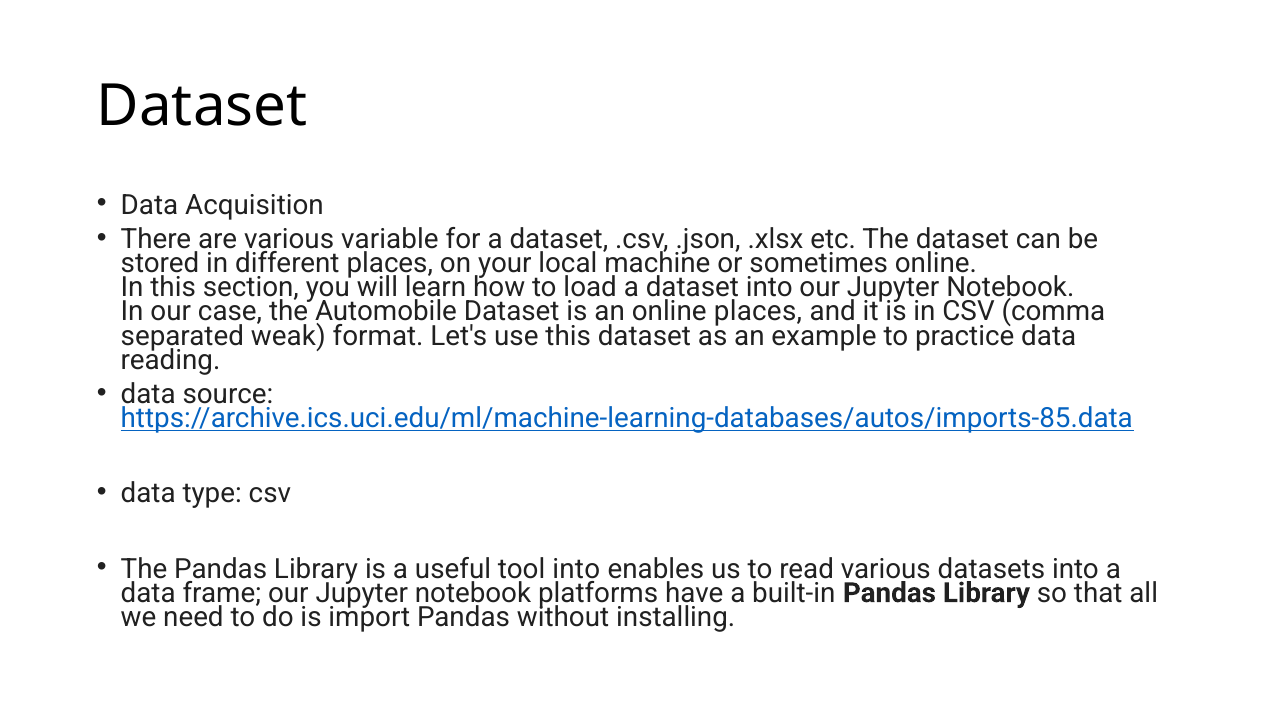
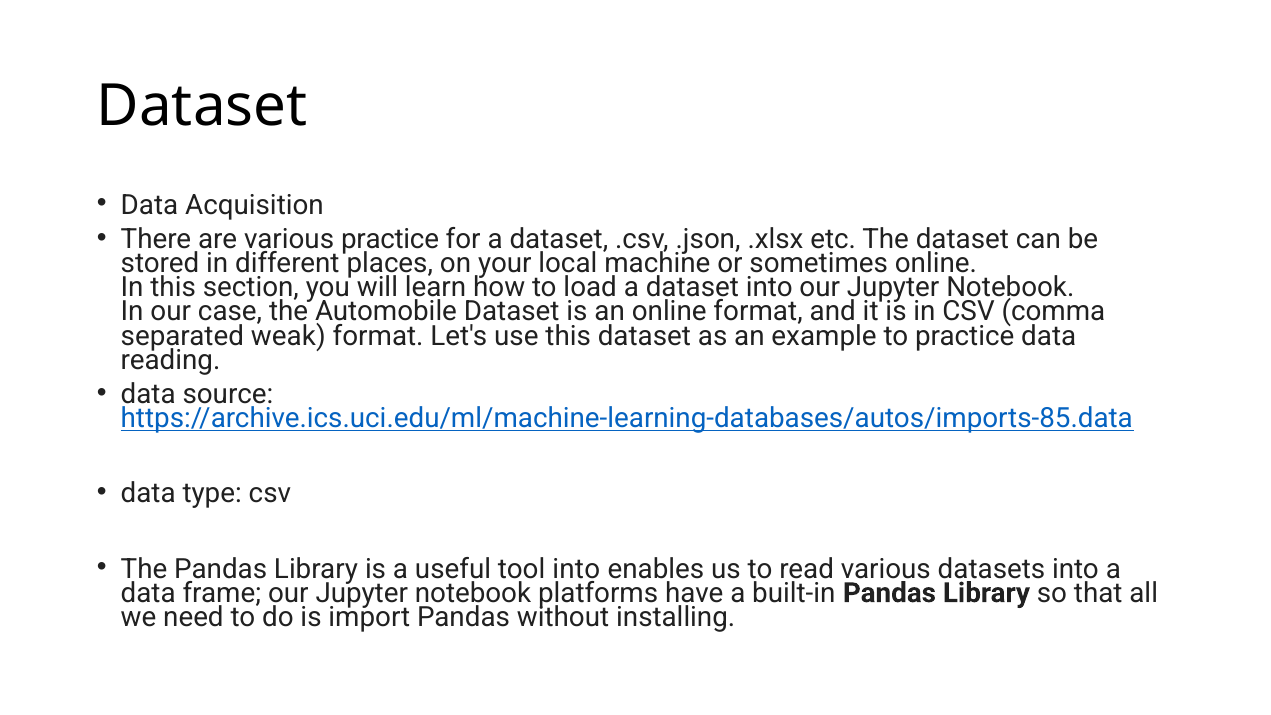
various variable: variable -> practice (390, 240)
online places: places -> format (758, 312)
